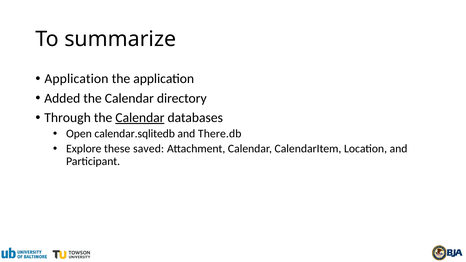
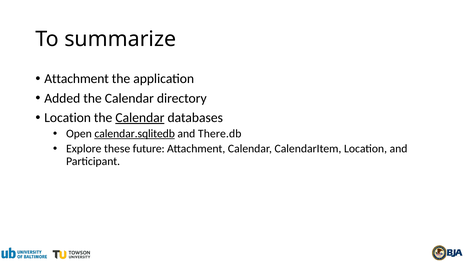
Application: Application -> Attachment (77, 79)
Through: Through -> Location (68, 118)
calendar.sqlitedb underline: none -> present (135, 134)
saved: saved -> future (149, 149)
